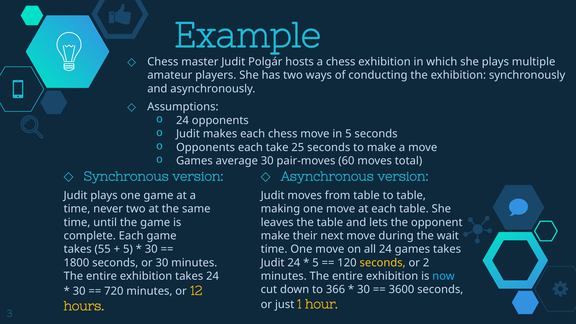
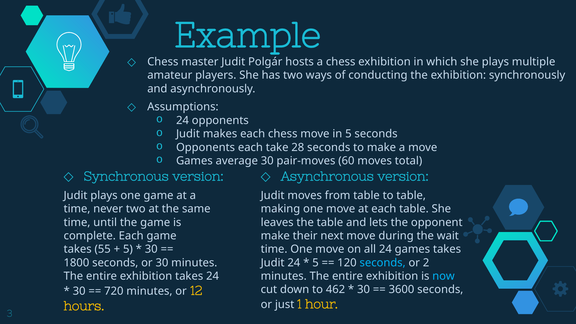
25: 25 -> 28 (298, 147)
seconds colour: yellow -> light blue (383, 263)
366: 366 -> 462 (335, 290)
